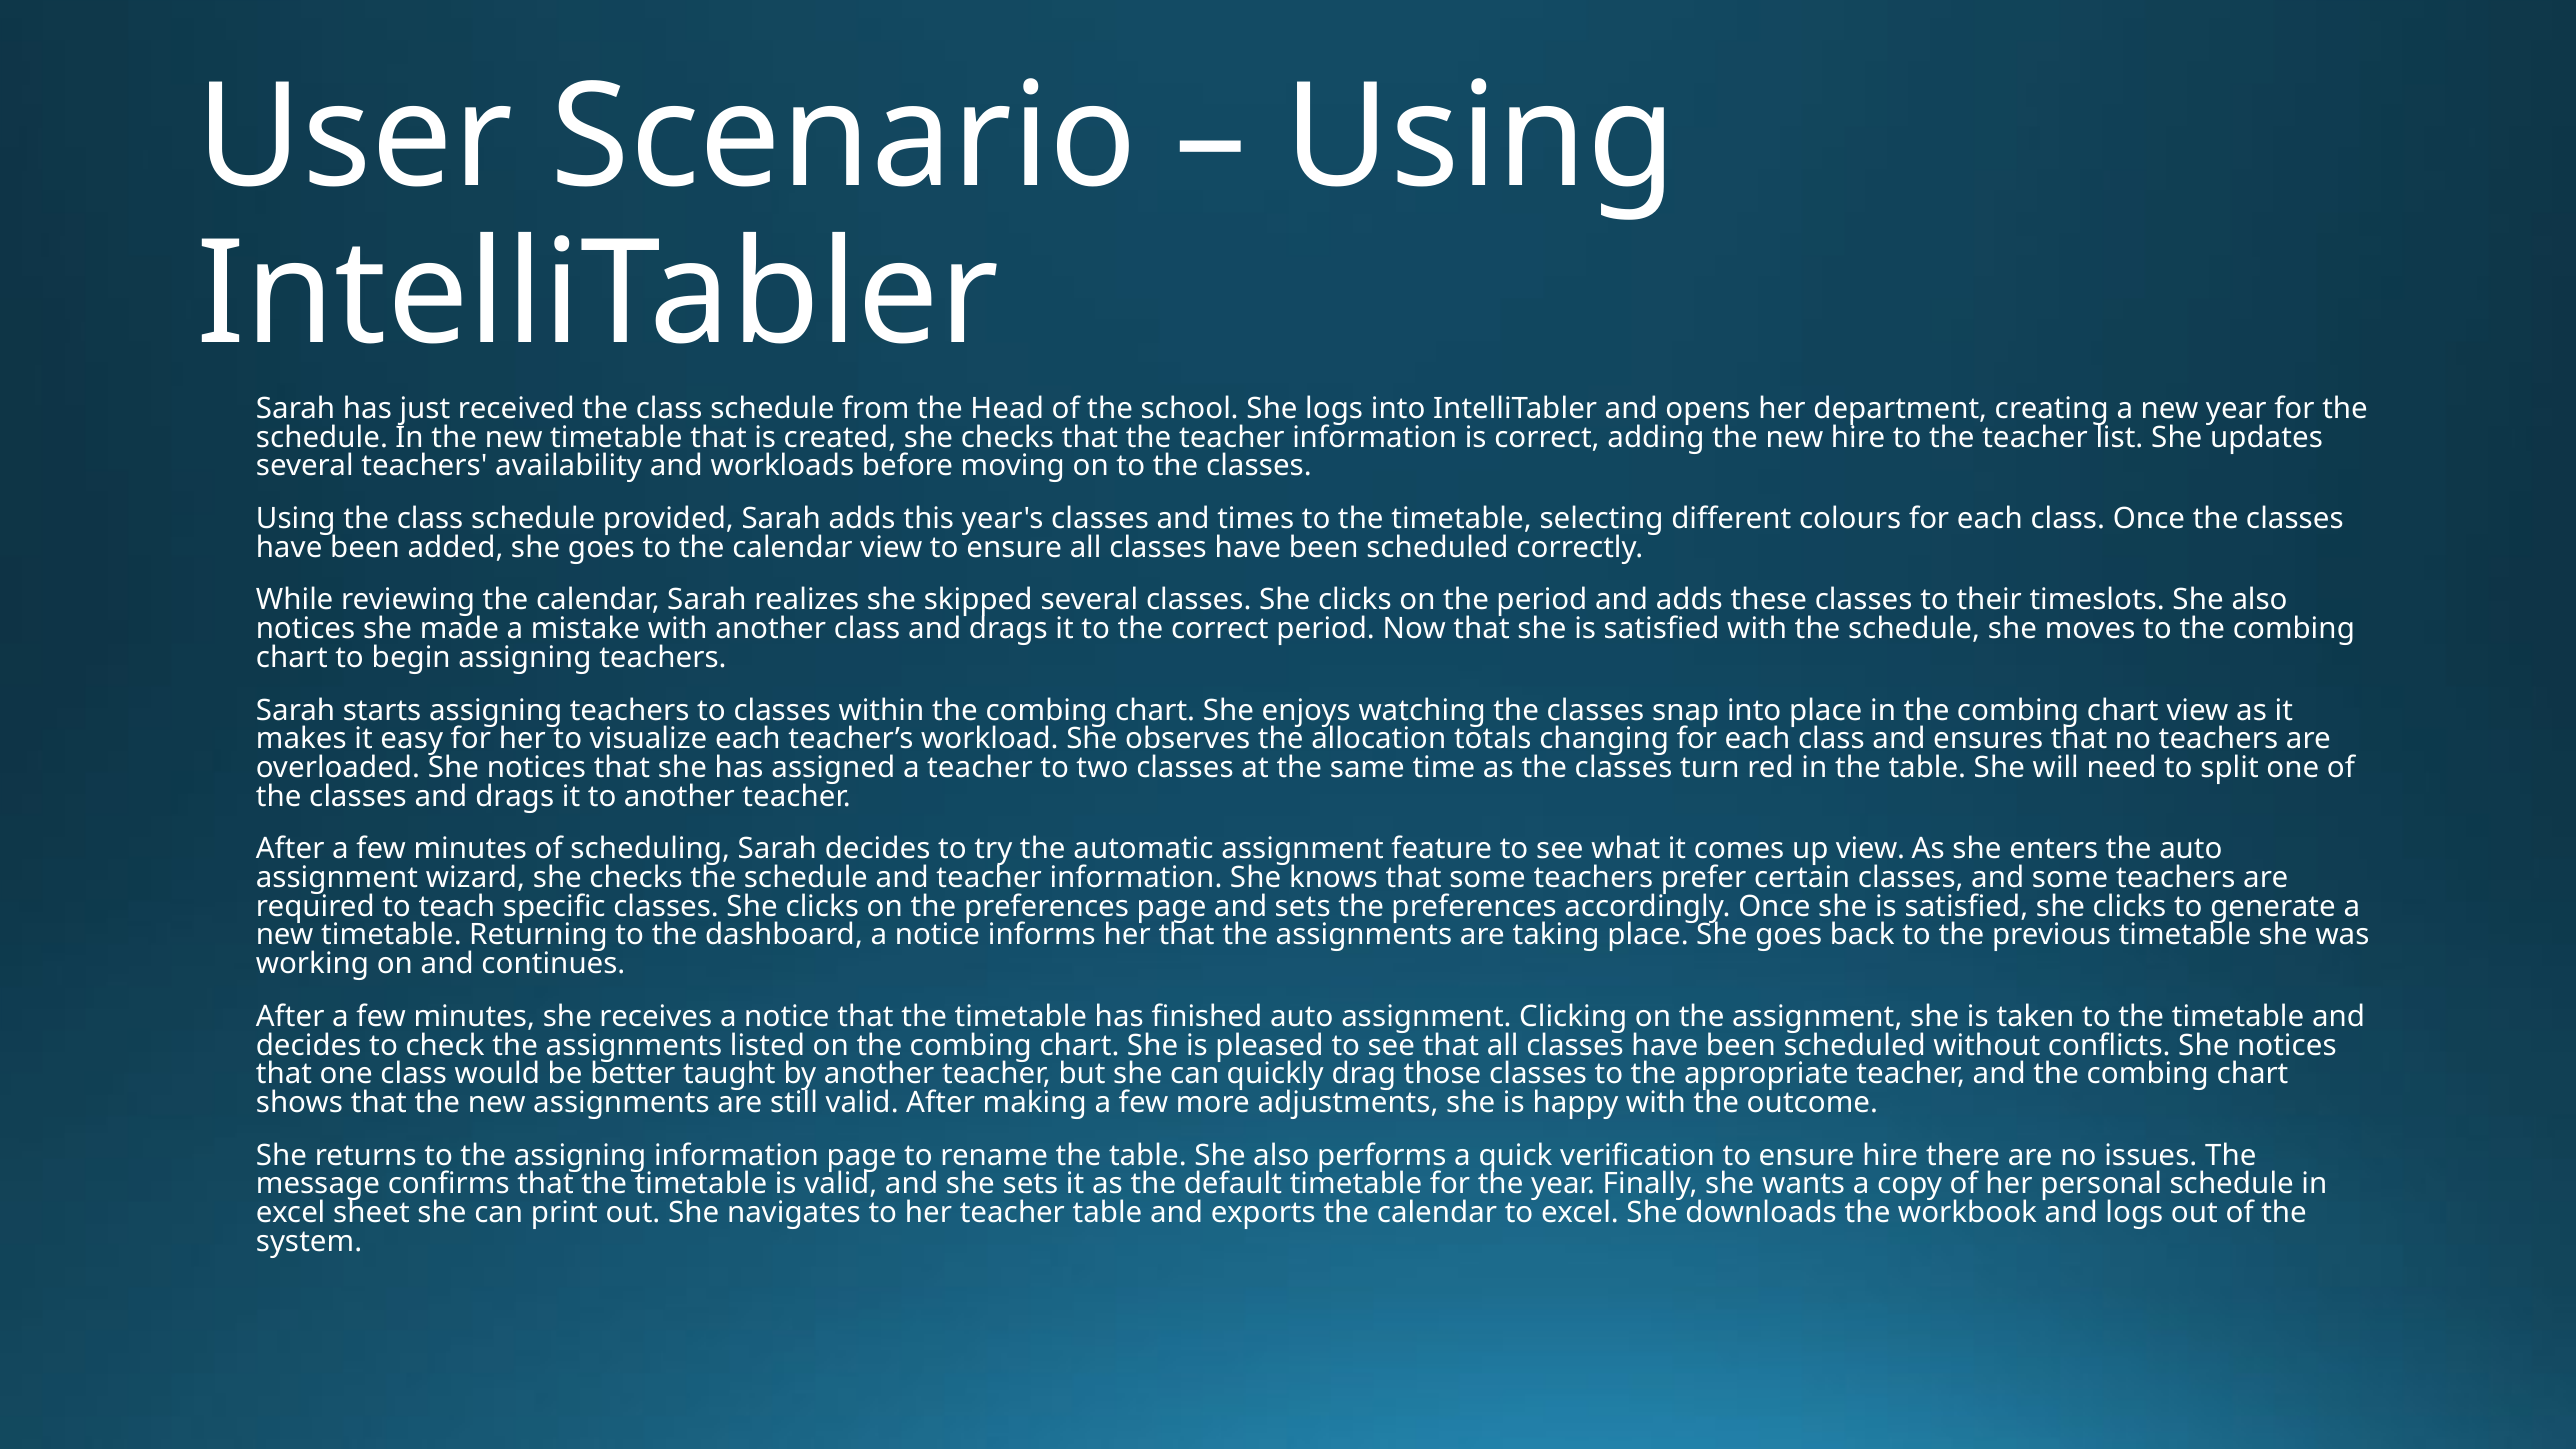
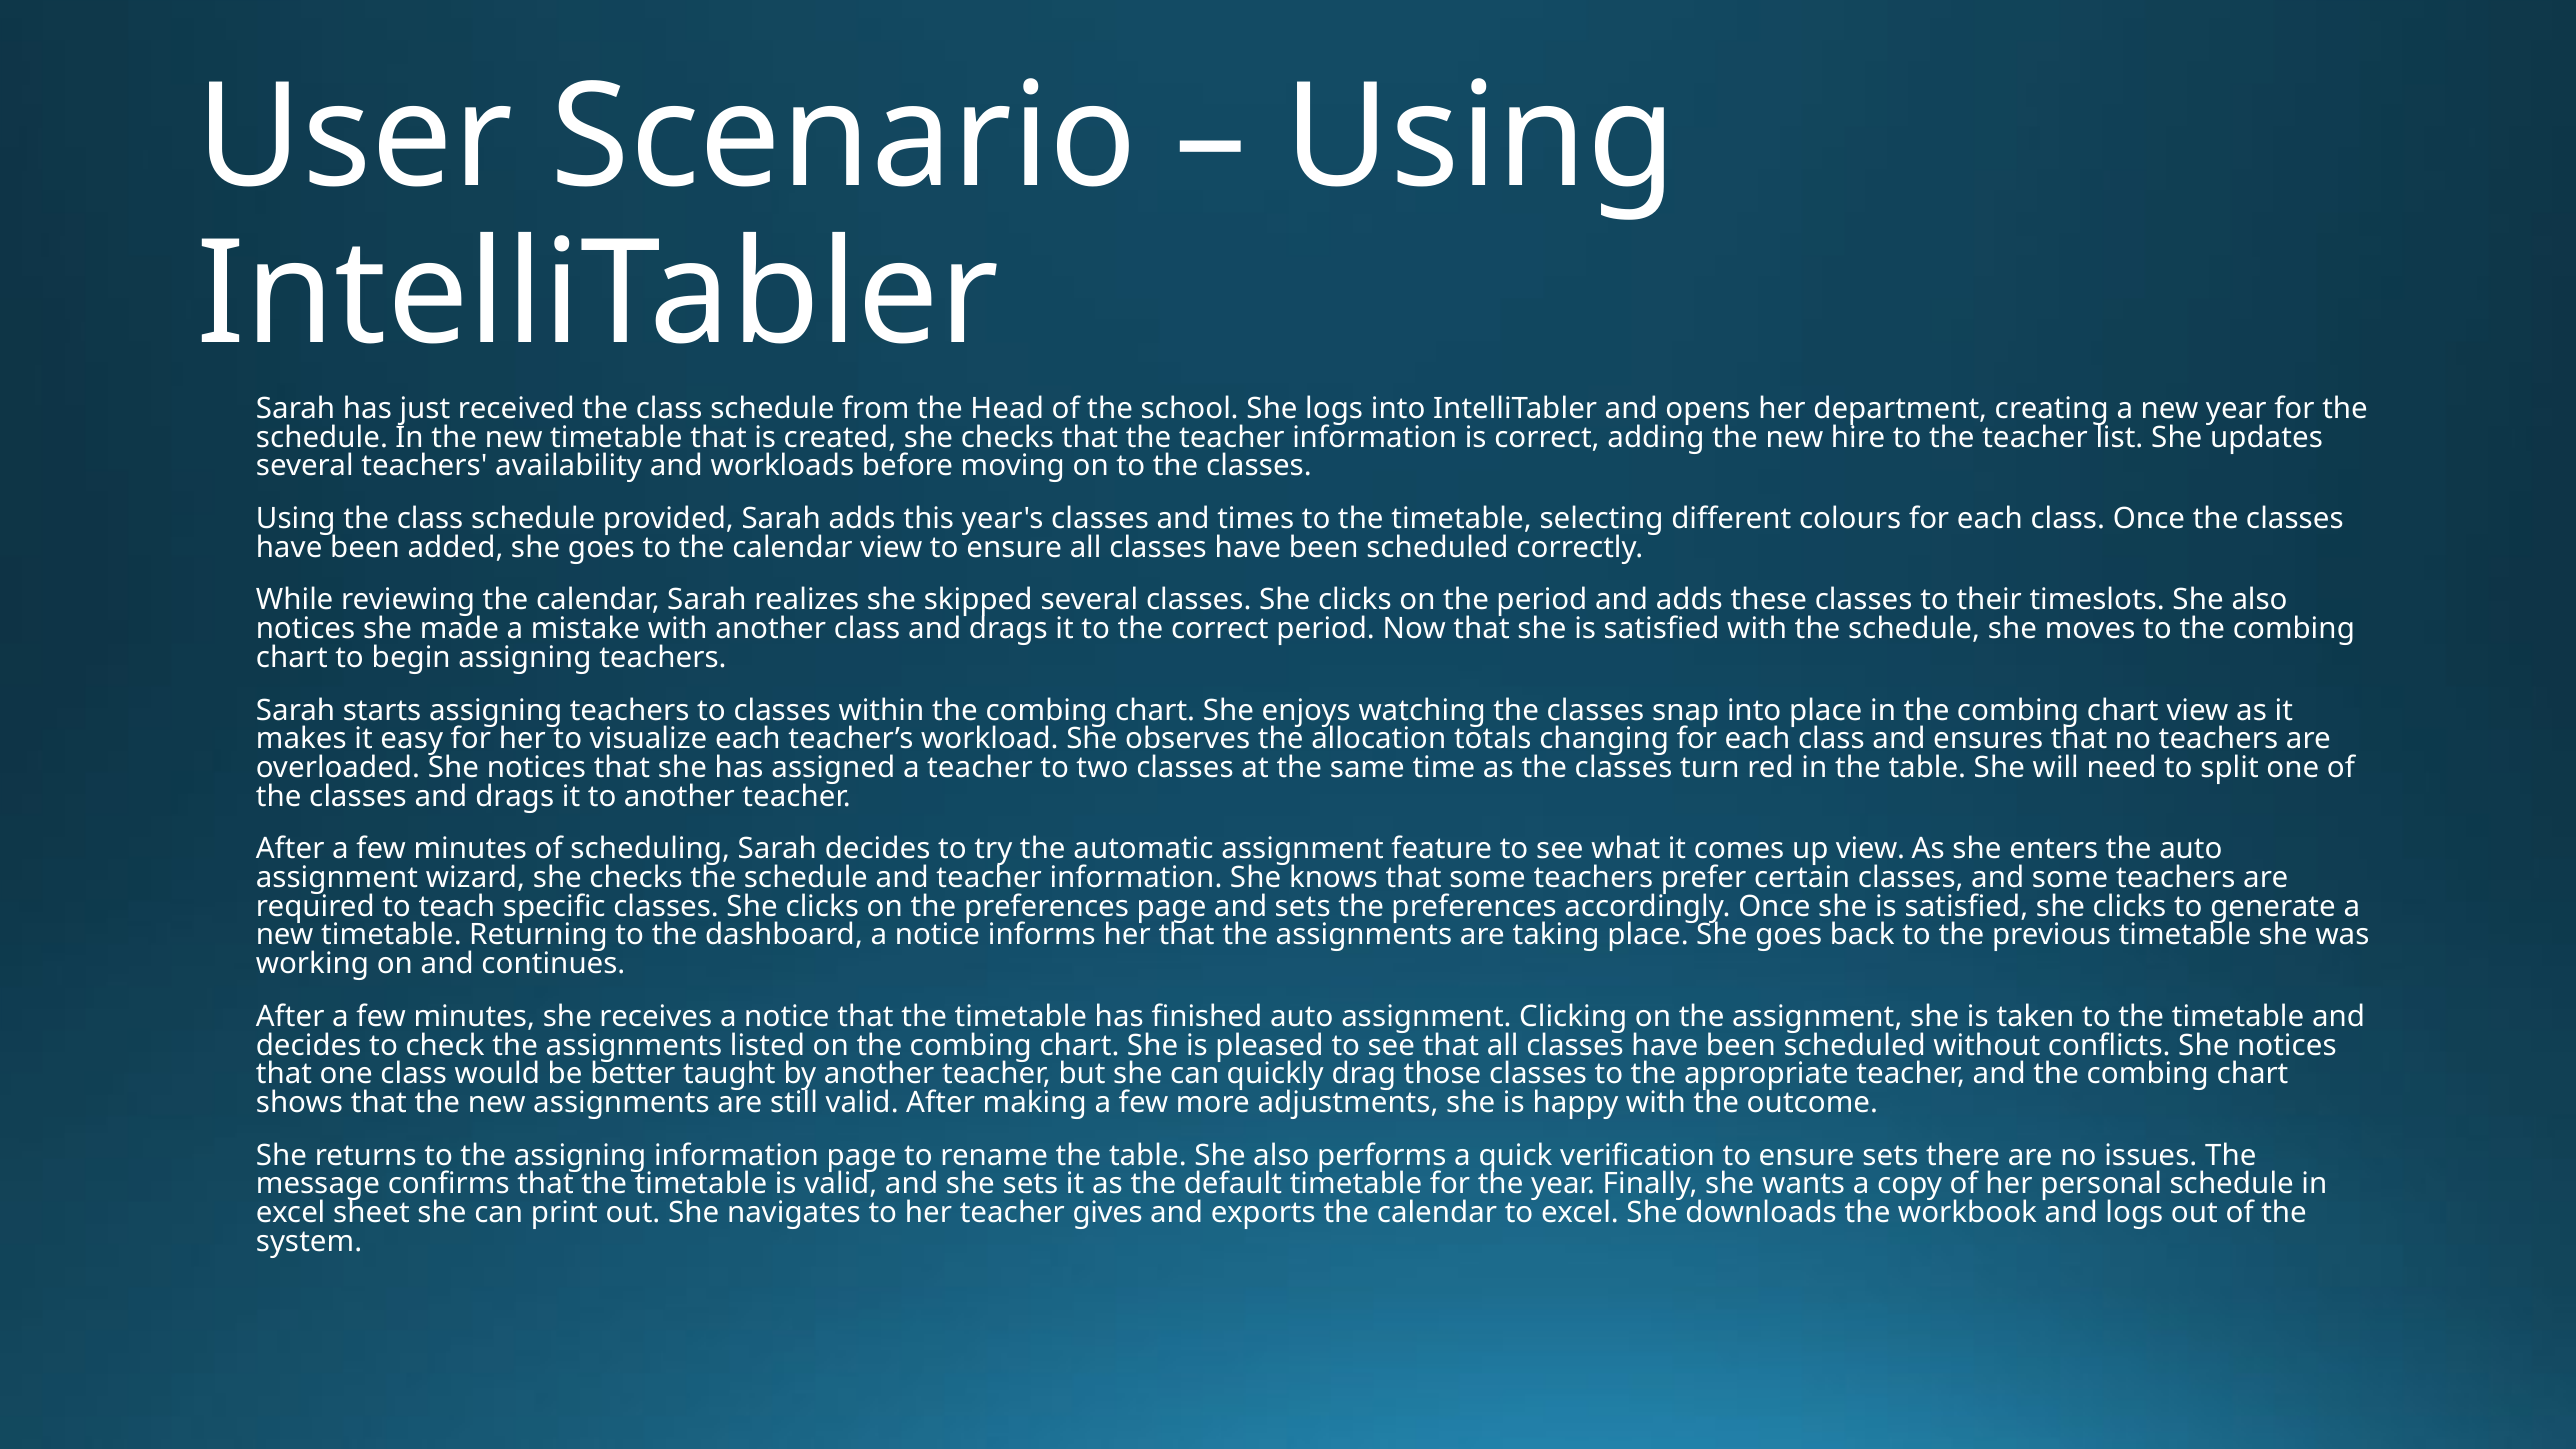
ensure hire: hire -> sets (1890, 1155)
teacher table: table -> gives (1108, 1213)
